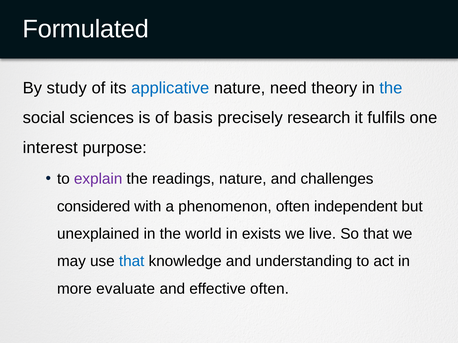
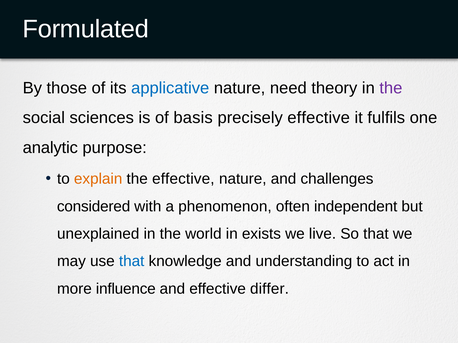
study: study -> those (67, 88)
the colour: blue -> purple (391, 88)
precisely research: research -> effective (319, 118)
interest: interest -> analytic (50, 148)
explain colour: purple -> orange (98, 179)
the readings: readings -> effective (183, 179)
evaluate: evaluate -> influence (126, 289)
effective often: often -> differ (270, 289)
